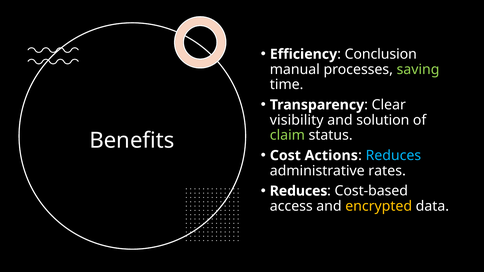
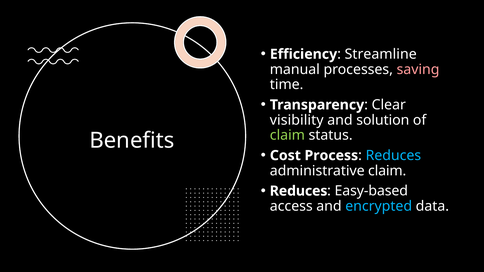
Conclusion: Conclusion -> Streamline (381, 54)
saving colour: light green -> pink (418, 69)
Actions: Actions -> Process (331, 156)
administrative rates: rates -> claim (387, 171)
Cost-based: Cost-based -> Easy-based (371, 191)
encrypted colour: yellow -> light blue (379, 206)
